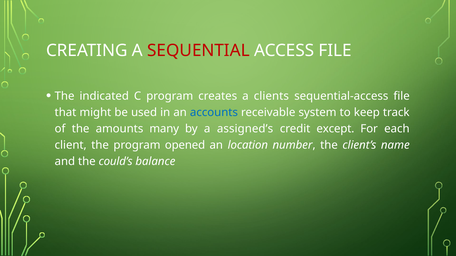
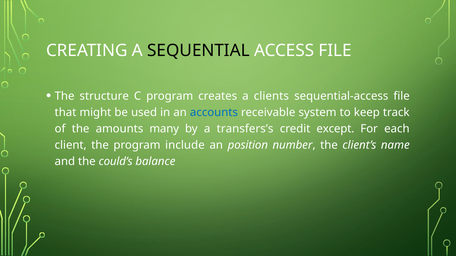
SEQUENTIAL colour: red -> black (198, 51)
indicated: indicated -> structure (104, 96)
assigned’s: assigned’s -> transfers’s (245, 129)
opened: opened -> include (185, 145)
location: location -> position (248, 145)
